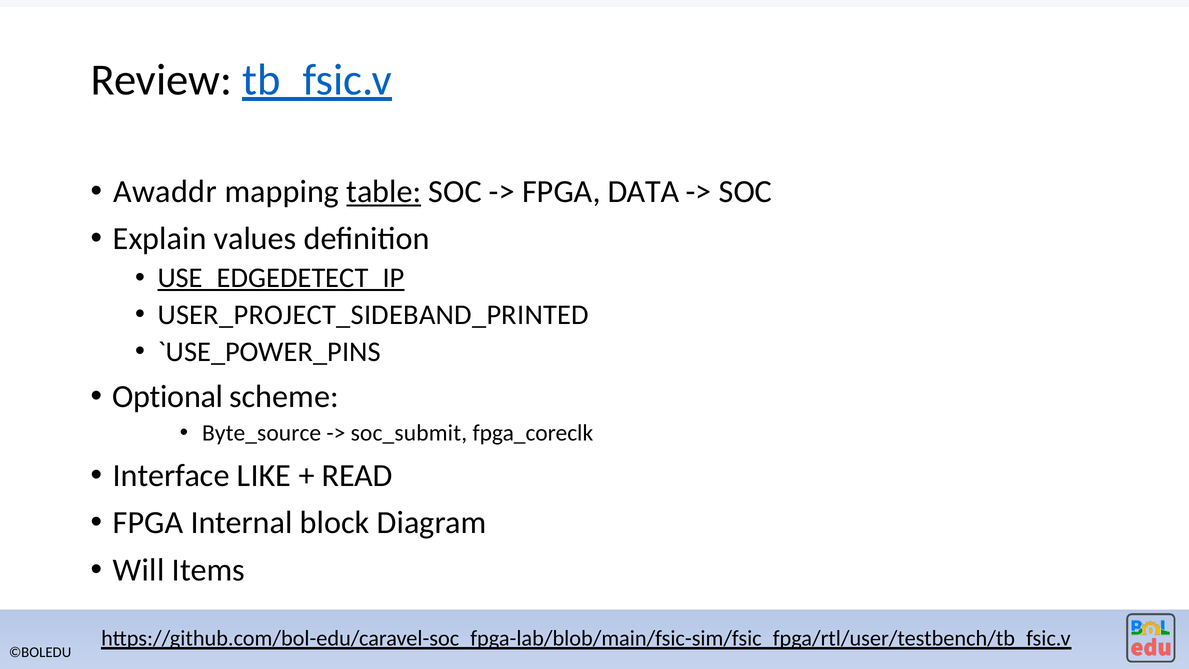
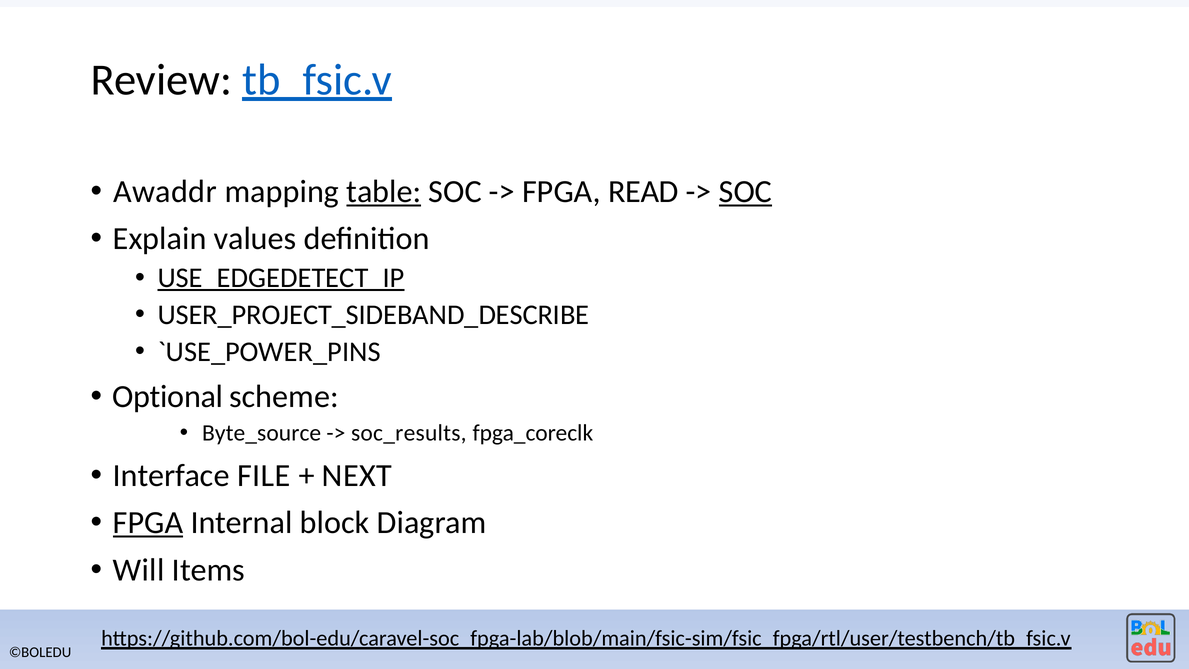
DATA: DATA -> READ (643, 192)
SOC underline: none -> present (746, 192)
USER_PROJECT_SIDEBAND_PRINTED: USER_PROJECT_SIDEBAND_PRINTED -> USER_PROJECT_SIDEBAND_DESCRIBE (373, 315)
soc_submit: soc_submit -> soc_results (409, 433)
LIKE: LIKE -> FILE (264, 475)
READ: READ -> NEXT (357, 475)
FPGA underline: none -> present (148, 523)
